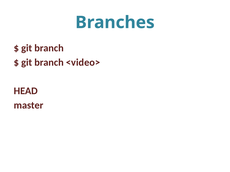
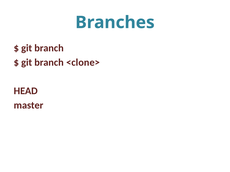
<video>: <video> -> <clone> (83, 63)
